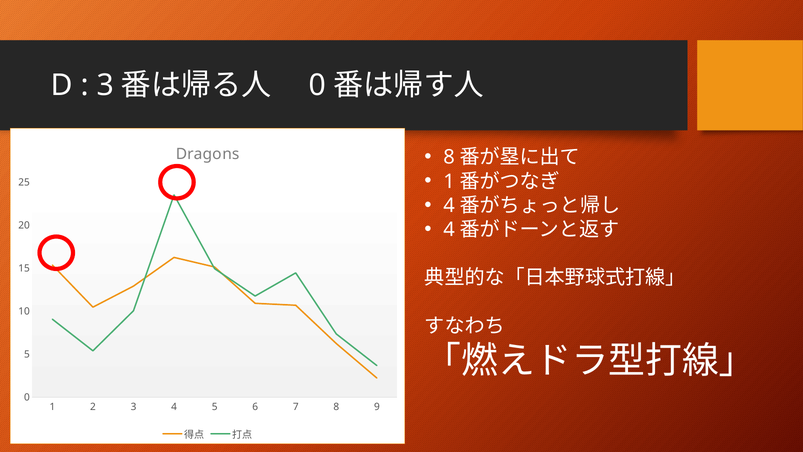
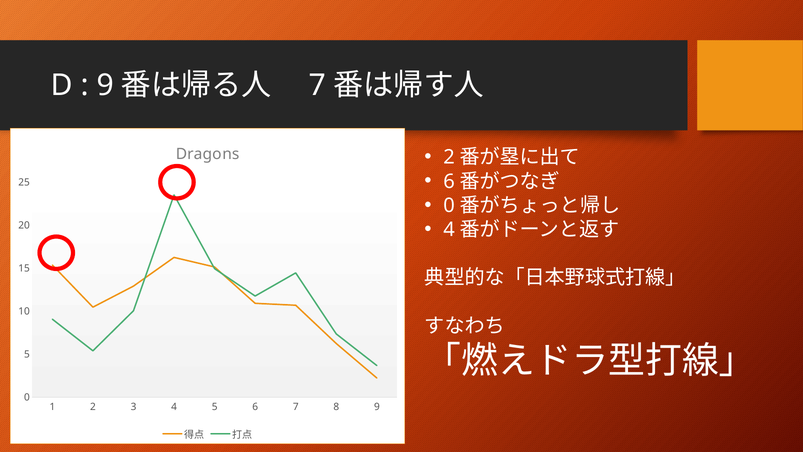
3: 3 -> 9 (105, 85)
0: 0 -> 7 (317, 85)
8: 8 -> 2 (449, 157)
1: 1 -> 6 (449, 181)
4: 4 -> 0 (449, 205)
